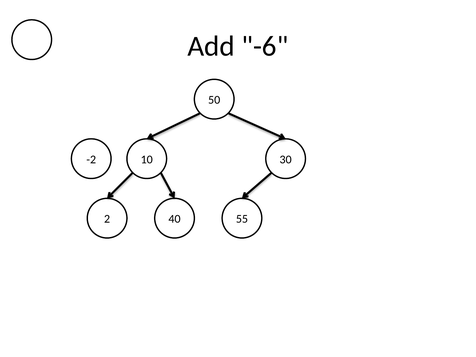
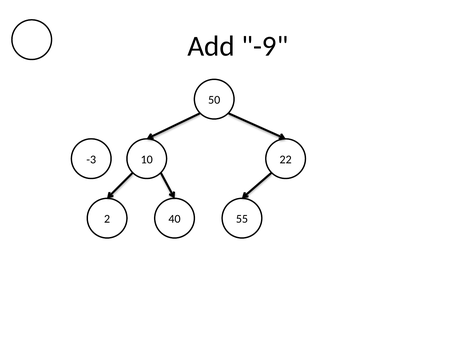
-6: -6 -> -9 (265, 46)
-2: -2 -> -3 (91, 159)
30: 30 -> 22 (286, 159)
